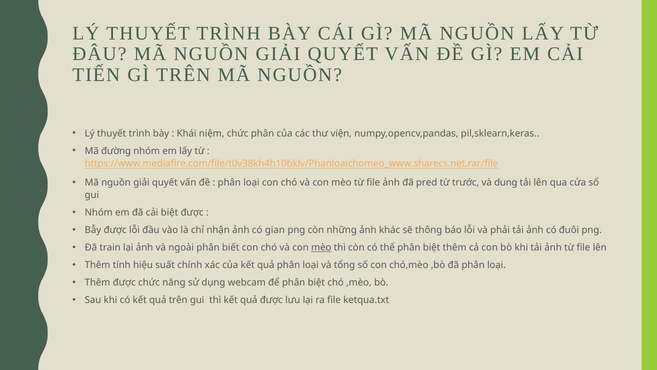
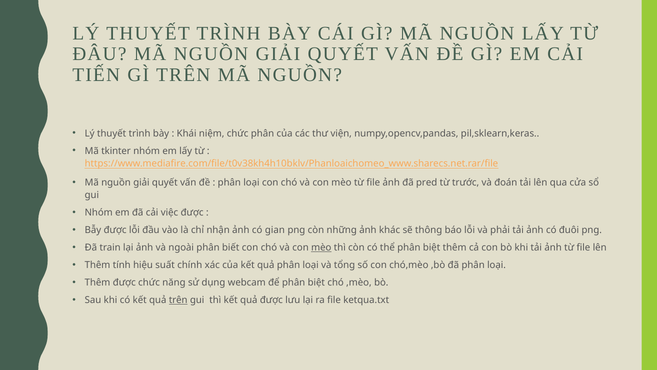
đường: đường -> tkinter (116, 151)
dung: dung -> đoán (506, 182)
cải biệt: biệt -> việc (169, 213)
trên underline: none -> present (178, 300)
